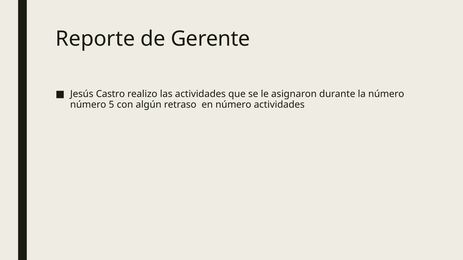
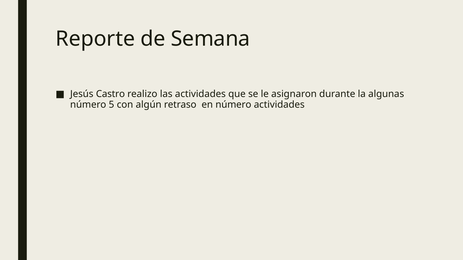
Gerente: Gerente -> Semana (210, 39)
la número: número -> algunas (386, 94)
